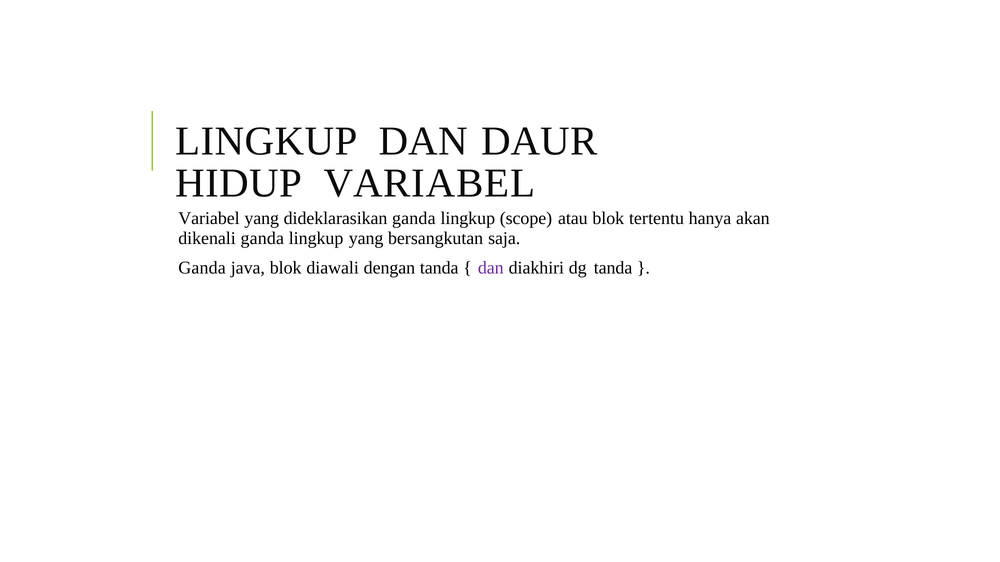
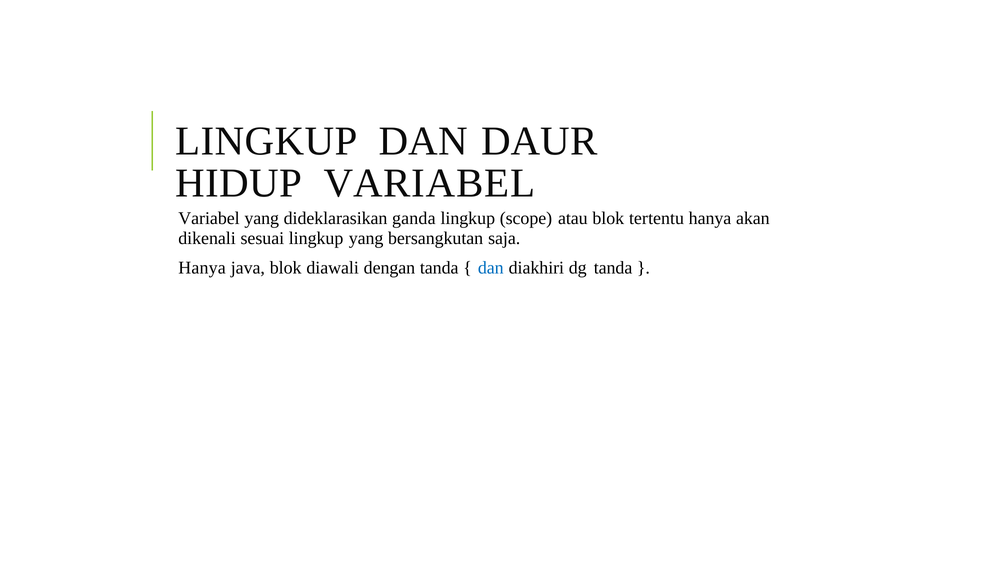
dikenali ganda: ganda -> sesuai (262, 238)
Ganda: Ganda -> Hanya (202, 268)
dan colour: purple -> blue (491, 268)
